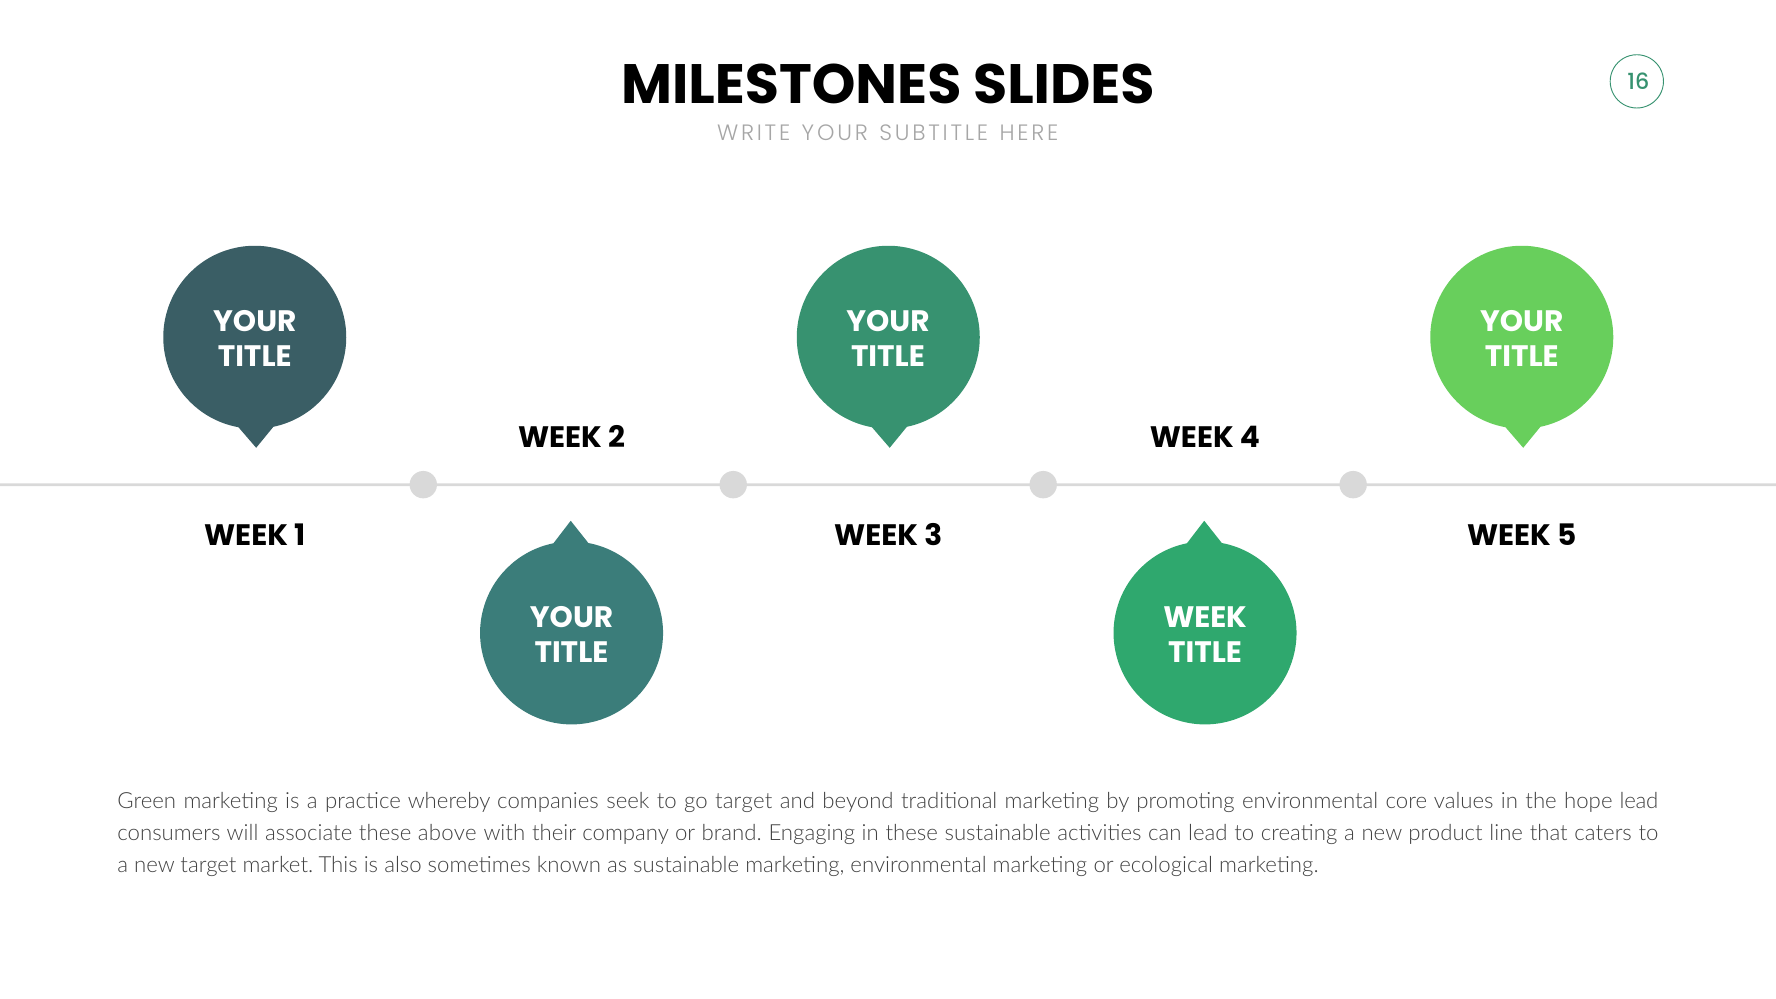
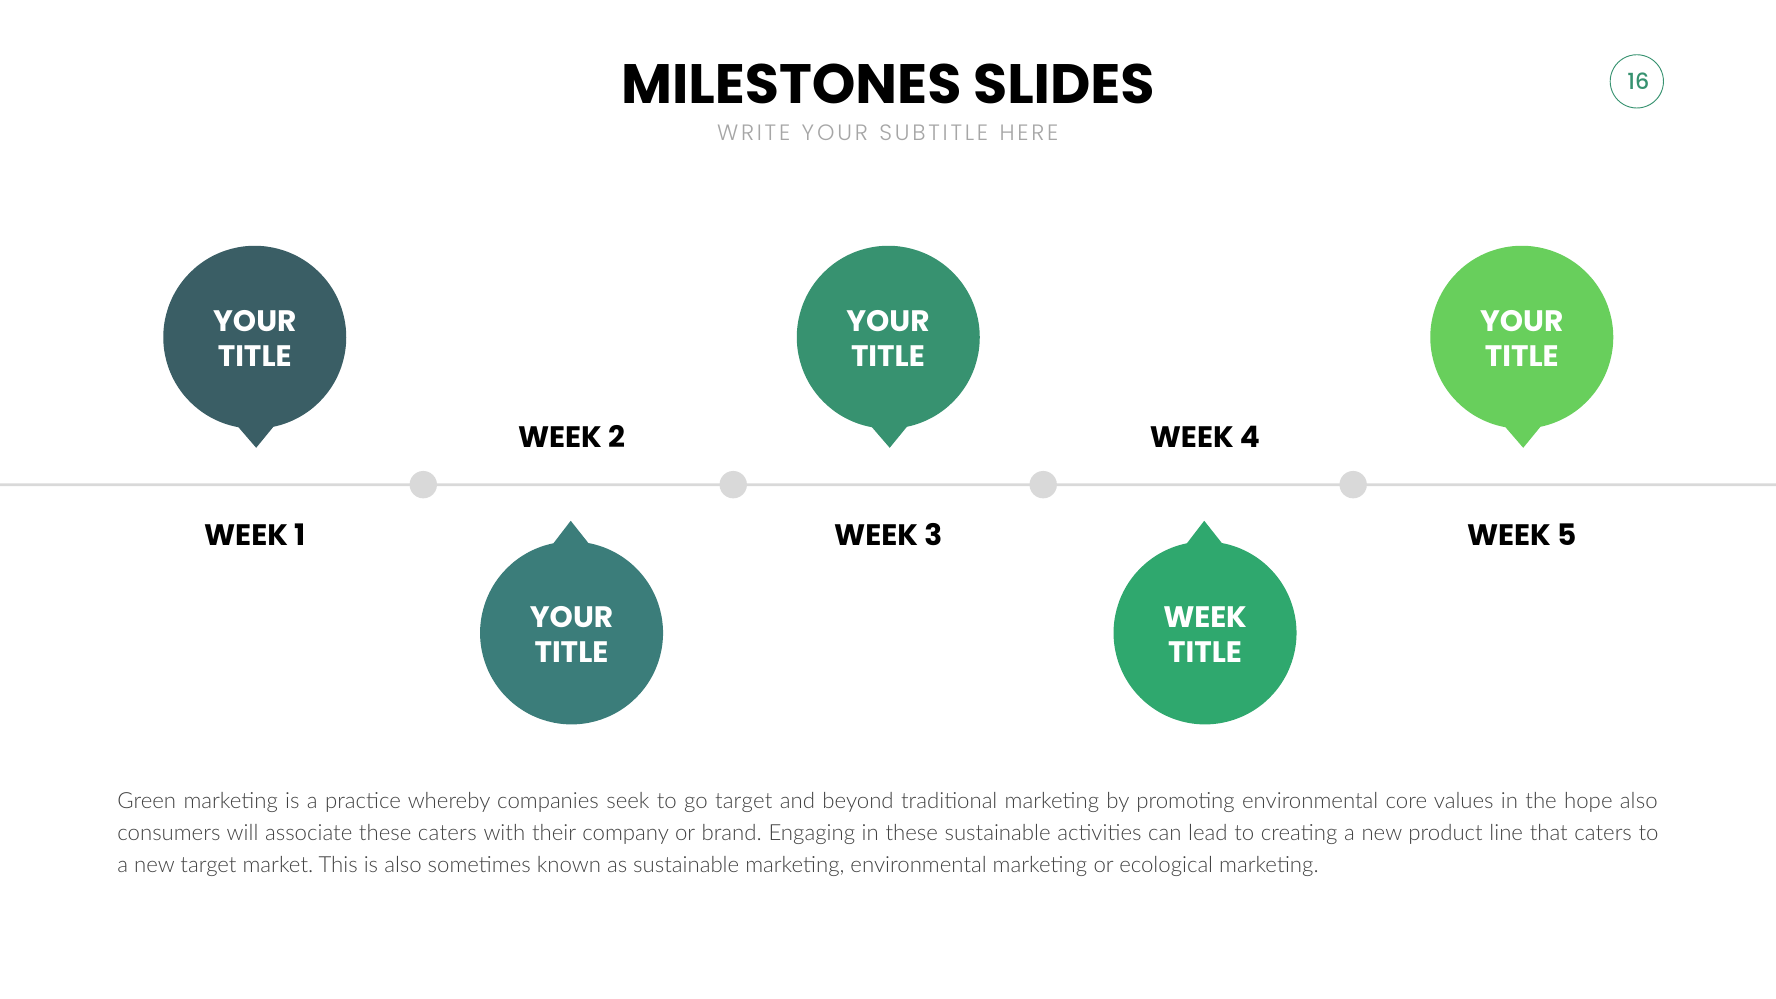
hope lead: lead -> also (1639, 801)
these above: above -> caters (447, 833)
